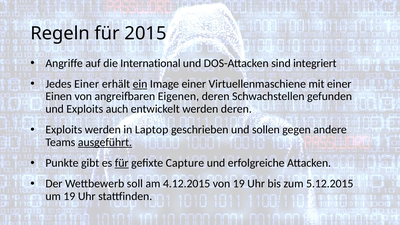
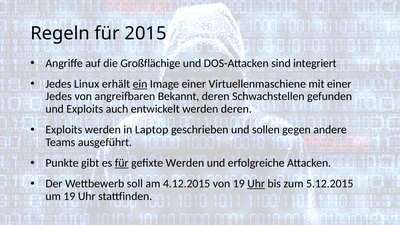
International: International -> Großflächige (150, 63)
Jedes Einer: Einer -> Linux (87, 84)
Einen: Einen -> Jedes (59, 96)
Eigenen: Eigenen -> Bekannt (178, 96)
ausgeführt underline: present -> none (105, 142)
gefixte Capture: Capture -> Werden (185, 163)
Uhr underline: none -> present (256, 184)
